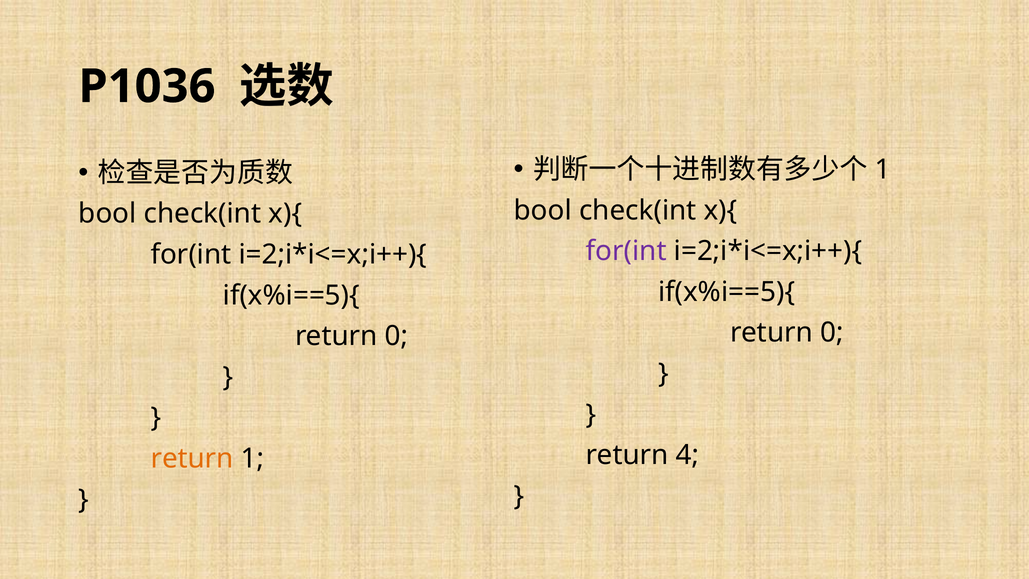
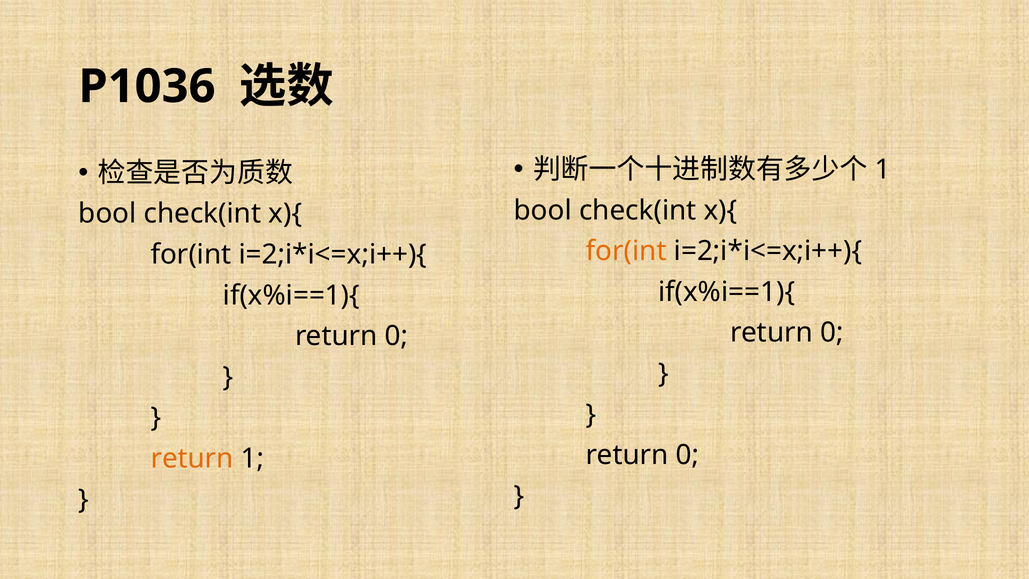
for(int colour: purple -> orange (626, 251)
if(x%i==5){: if(x%i==5){ -> if(x%i==1){ (727, 292)
if(x%i==5){: if(x%i==5){ -> if(x%i==1){ (291, 295)
4: 4 -> 0 (688, 455)
